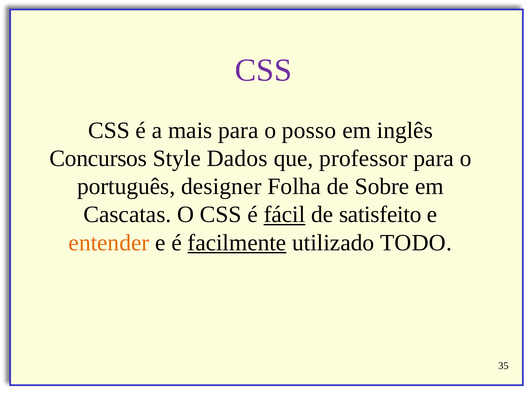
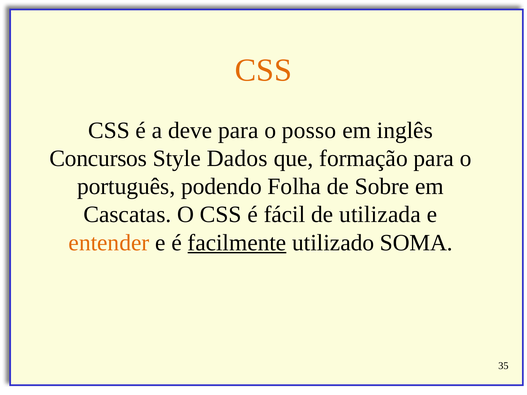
CSS colour: purple -> orange (263, 70)
mais: mais -> deve (190, 130)
professor: professor -> formação (364, 159)
designer: designer -> podendo (221, 187)
fácil underline: present -> none (284, 215)
satisfeito: satisfeito -> utilizada (380, 215)
TODO: TODO -> SOMA (416, 243)
